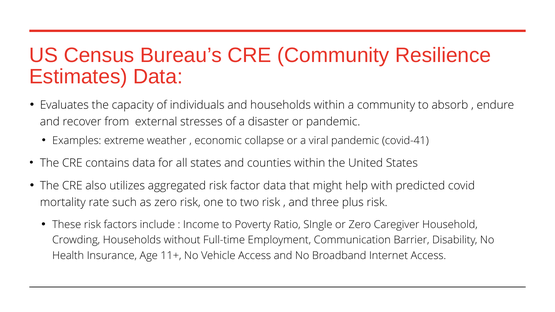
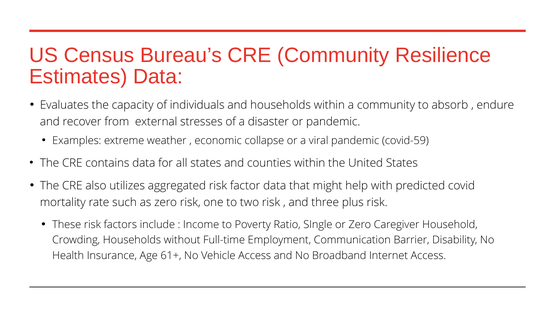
covid-41: covid-41 -> covid-59 (405, 141)
11+: 11+ -> 61+ (171, 256)
